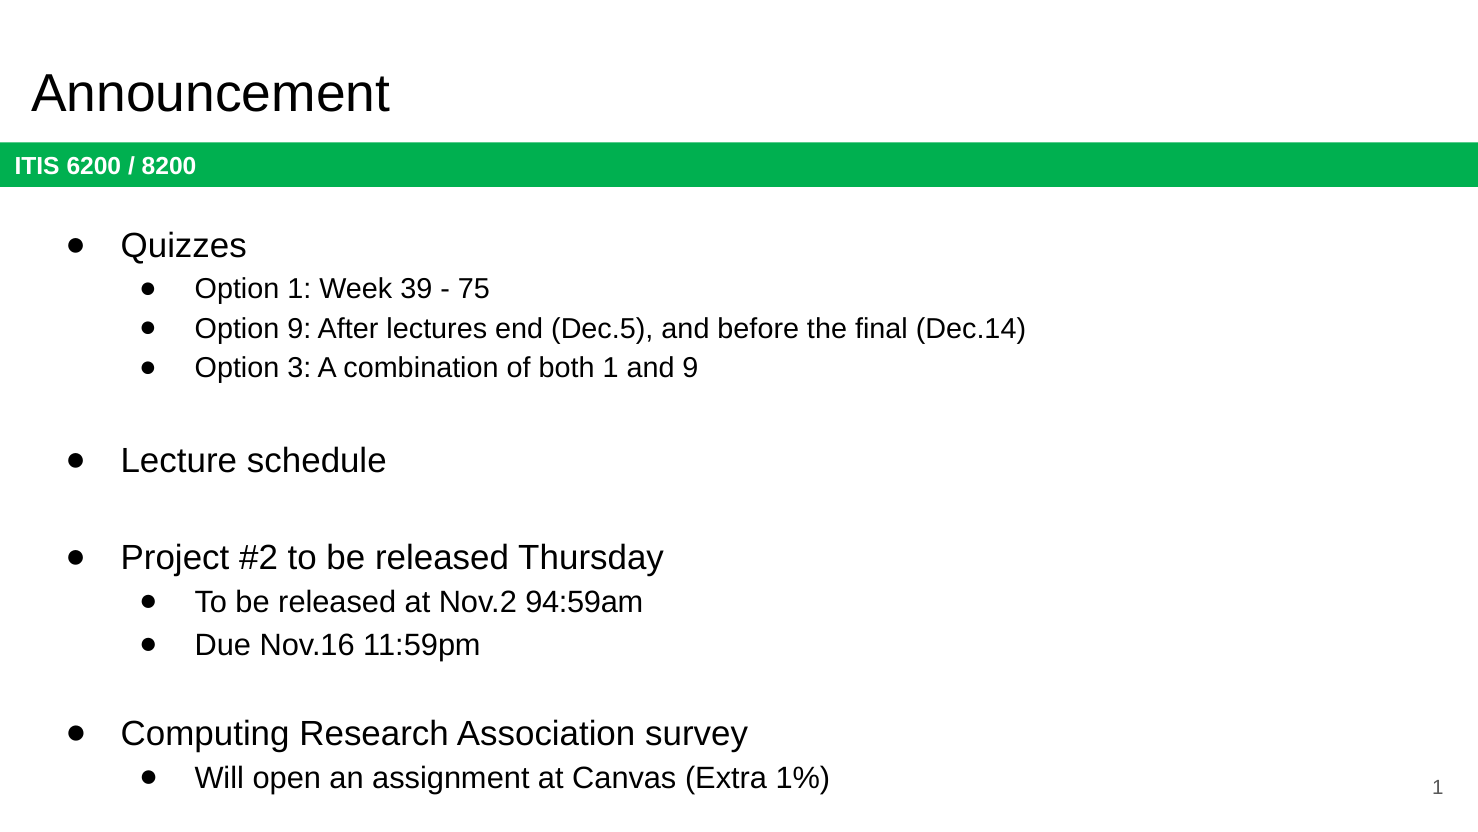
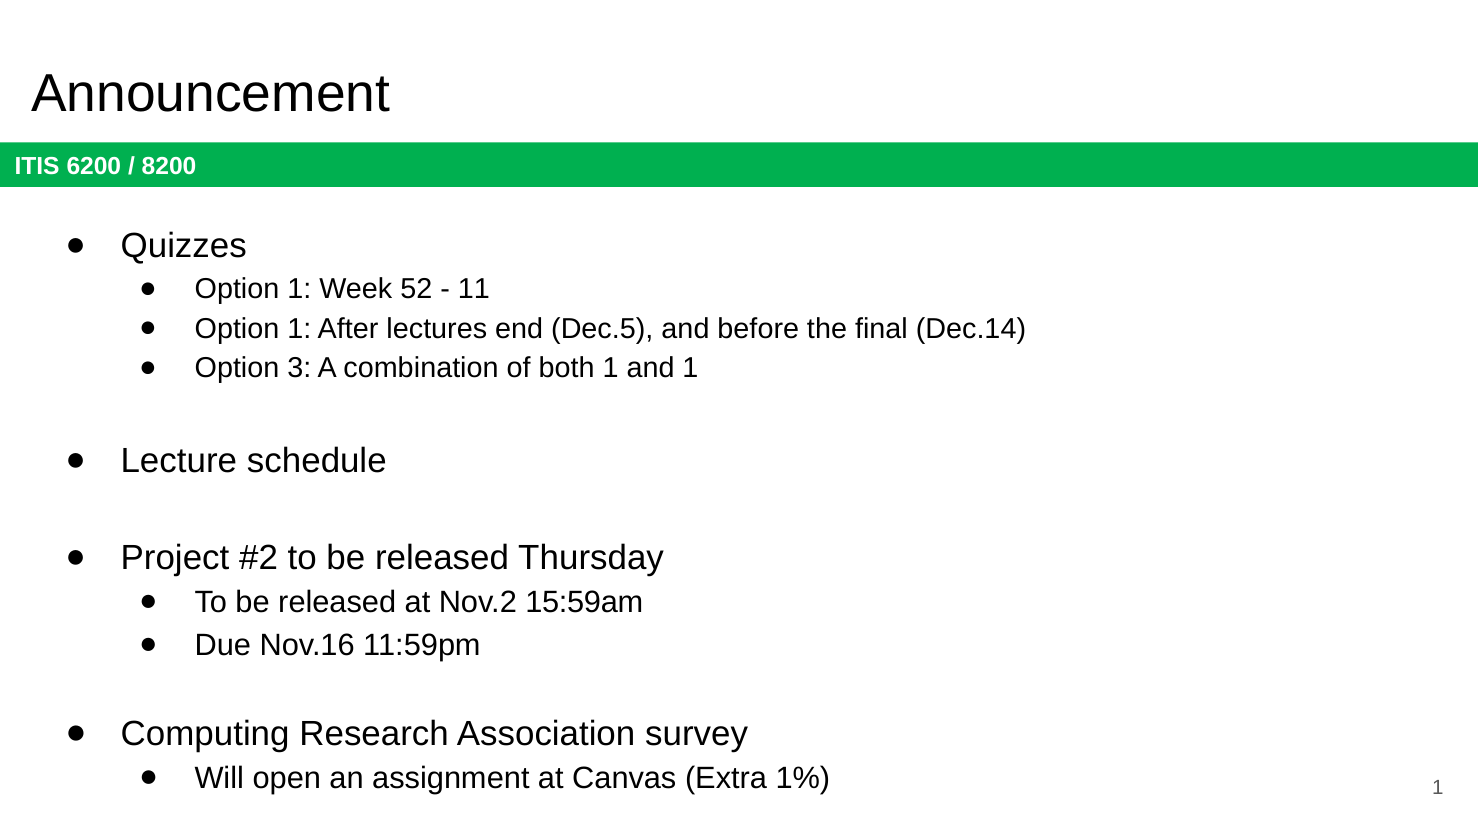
39: 39 -> 52 (416, 289)
75: 75 -> 11 (474, 289)
9: 9 -> 1 (299, 328)
and 9: 9 -> 1 (690, 368)
94:59am: 94:59am -> 15:59am (584, 602)
